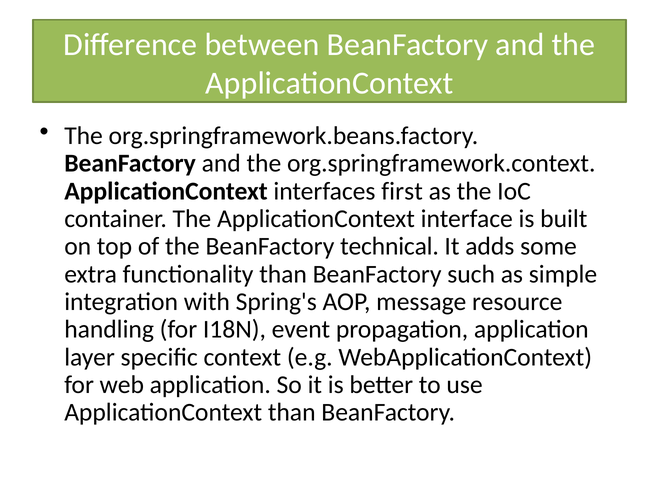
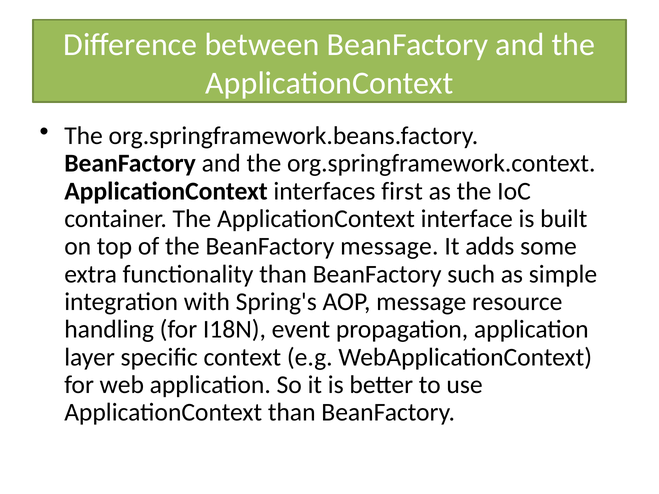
BeanFactory technical: technical -> message (389, 247)
